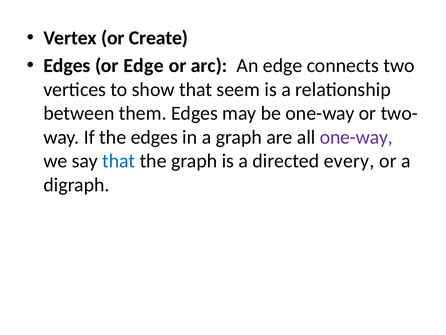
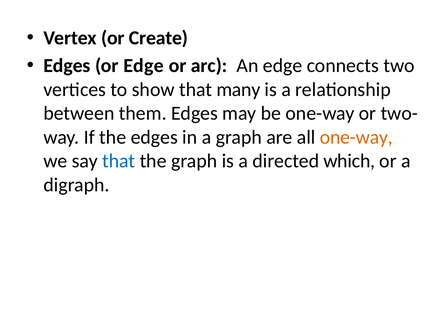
seem: seem -> many (238, 89)
one-way colour: purple -> orange (356, 137)
every: every -> which (349, 161)
